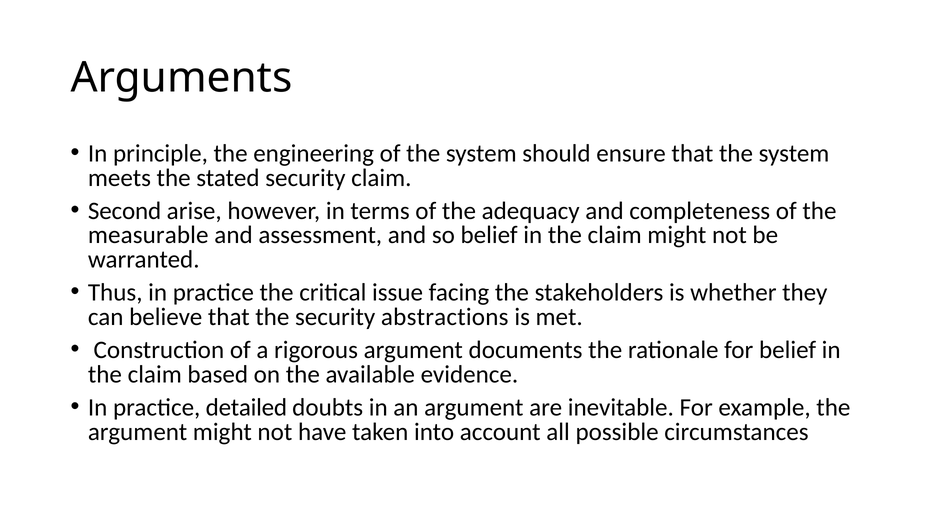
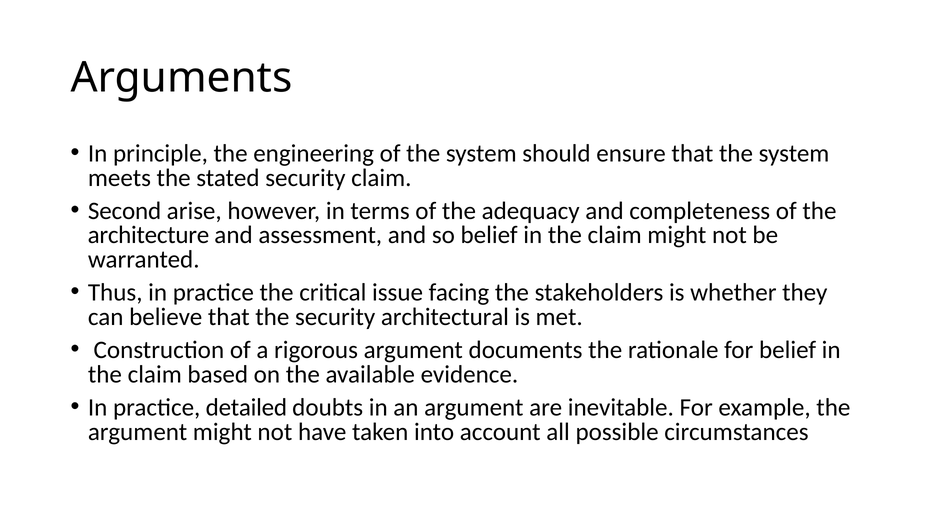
measurable: measurable -> architecture (148, 235)
abstractions: abstractions -> architectural (445, 317)
